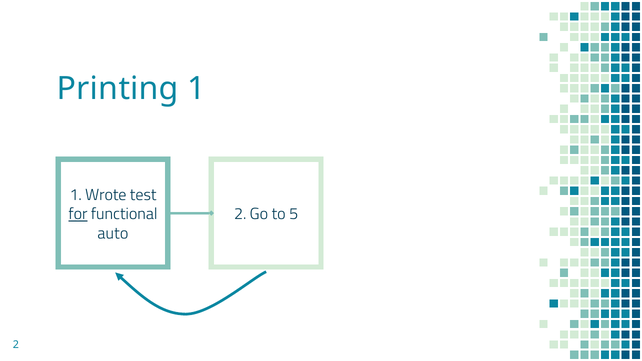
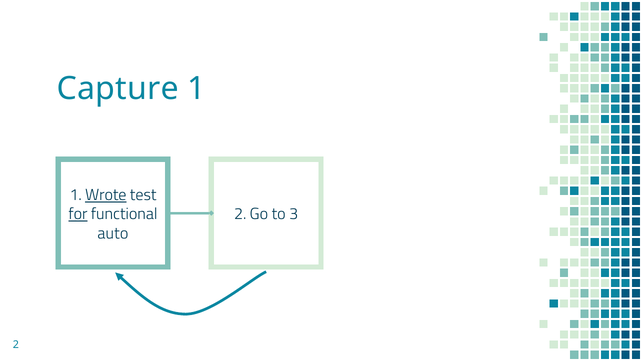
Printing: Printing -> Capture (118, 89)
Wrote underline: none -> present (106, 195)
5: 5 -> 3 (294, 214)
